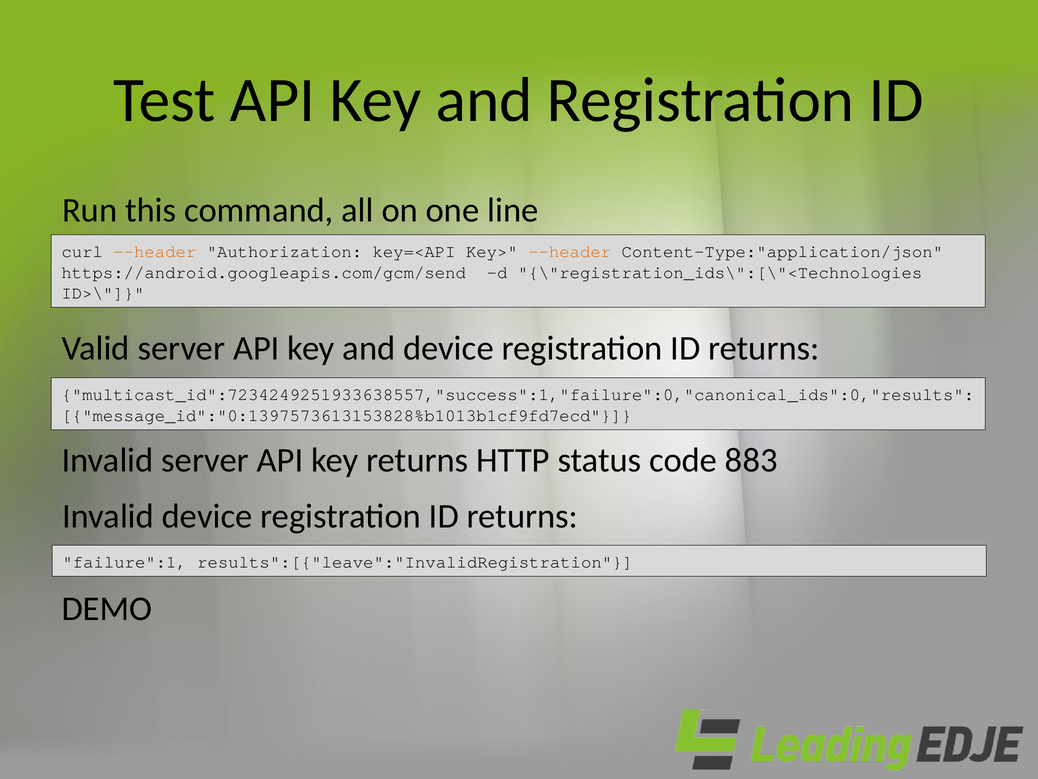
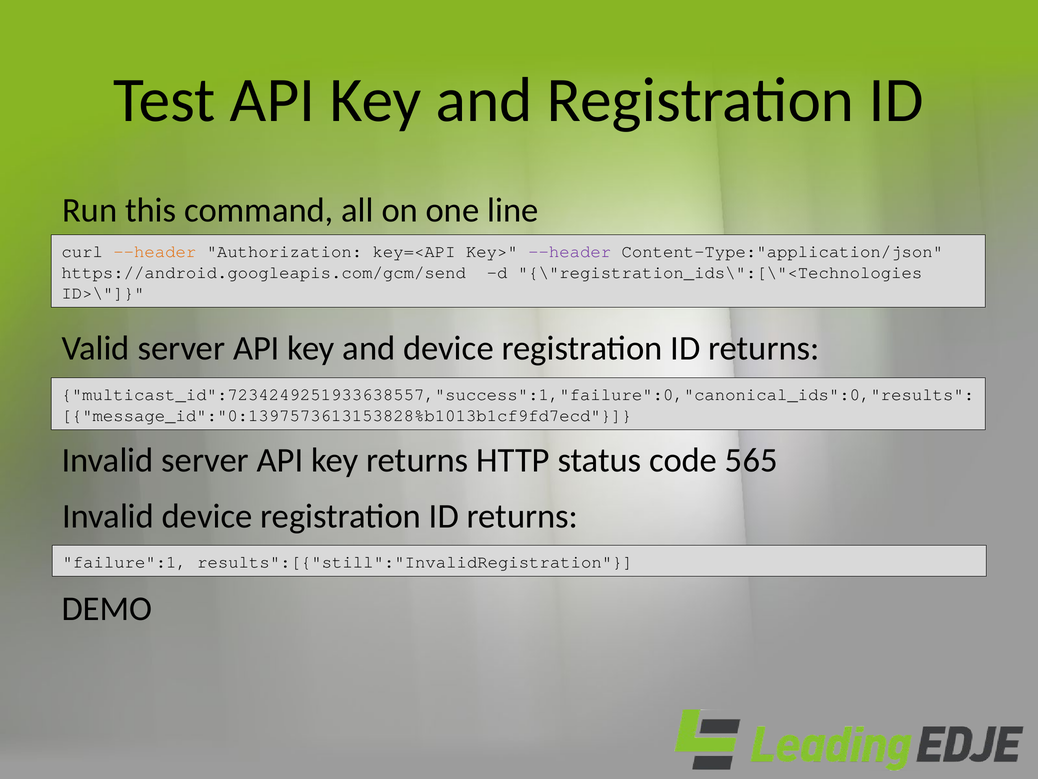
--header colour: orange -> purple (570, 251)
883: 883 -> 565 (751, 460)
results":[{"leave":"InvalidRegistration: results":[{"leave":"InvalidRegistration -> results":[{"still":"InvalidRegistration (415, 562)
